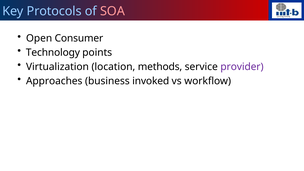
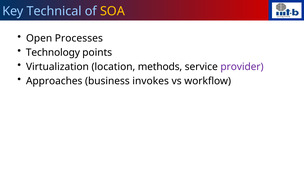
Protocols: Protocols -> Technical (54, 11)
SOA colour: pink -> yellow (112, 11)
Consumer: Consumer -> Processes (79, 38)
invoked: invoked -> invokes (151, 81)
